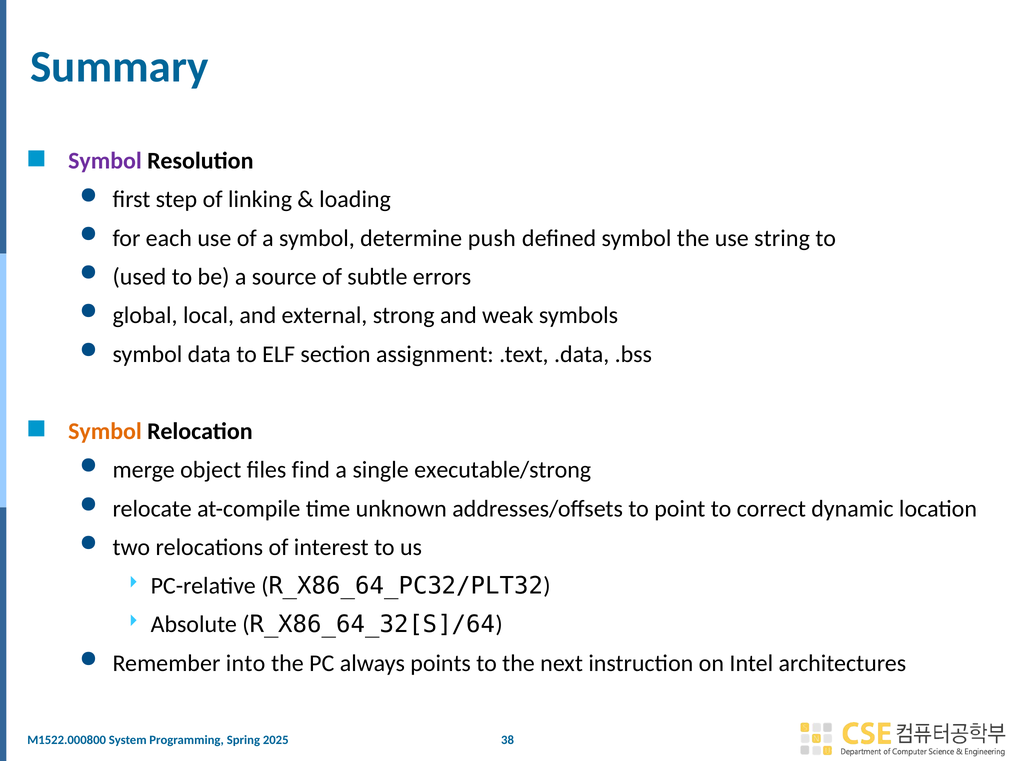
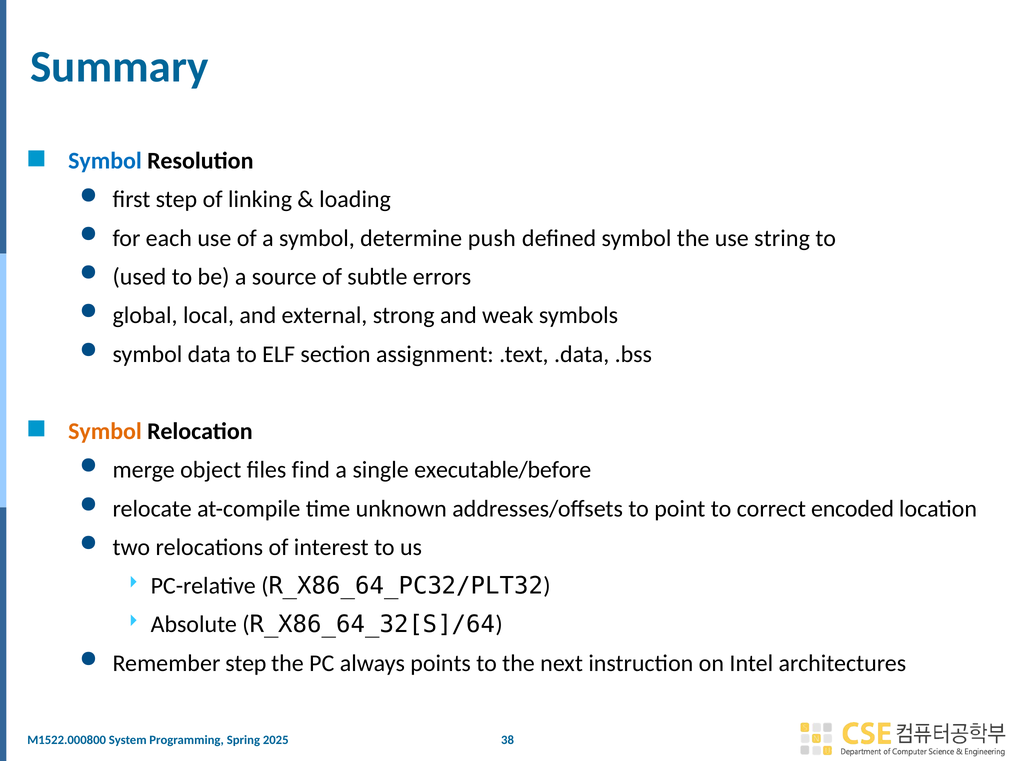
Symbol colour: purple -> blue (105, 161)
executable/strong: executable/strong -> executable/before (503, 470)
dynamic: dynamic -> encoded (853, 509)
Remember into: into -> step (246, 663)
